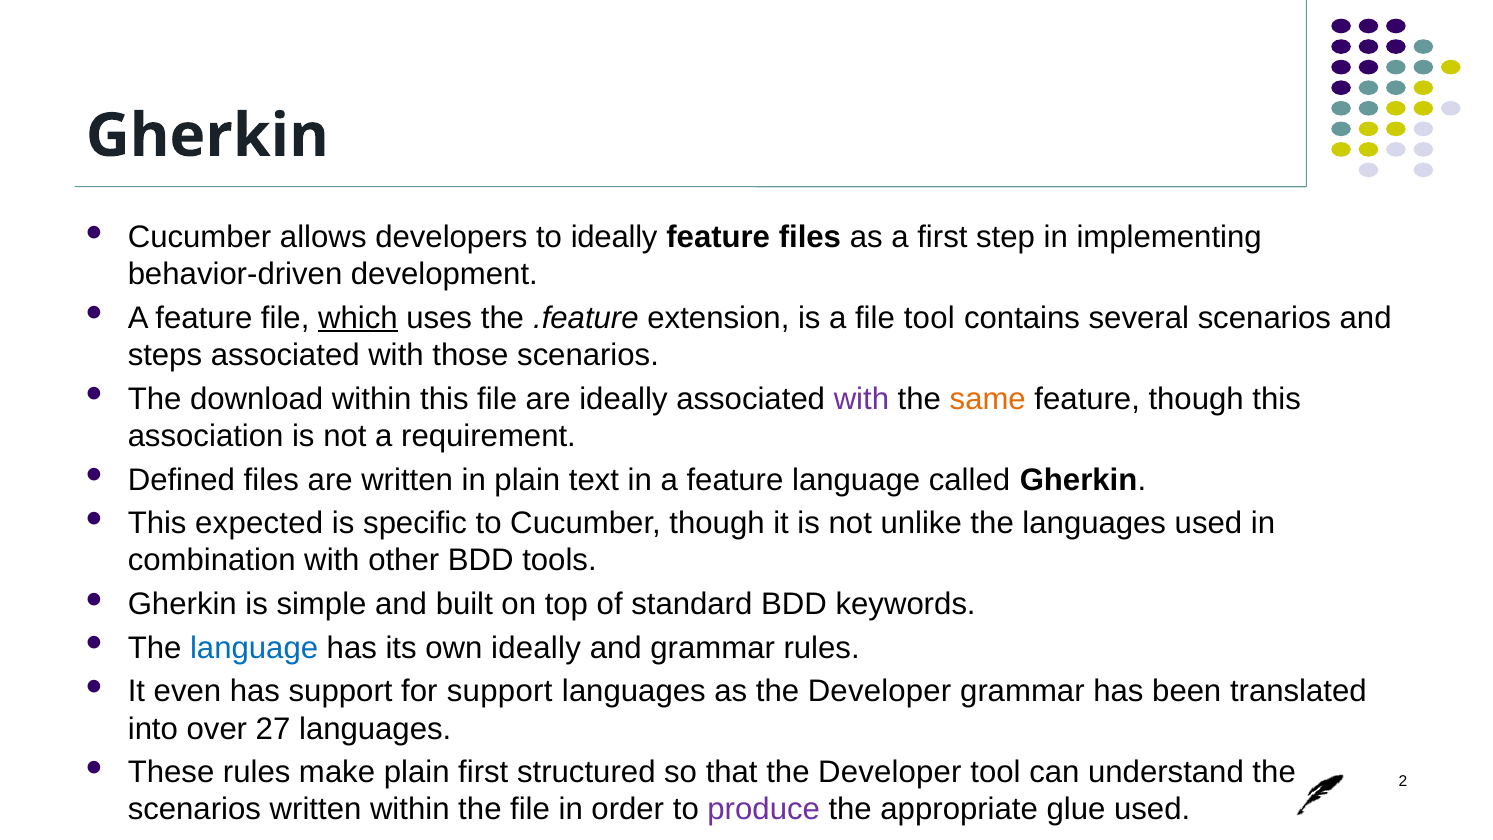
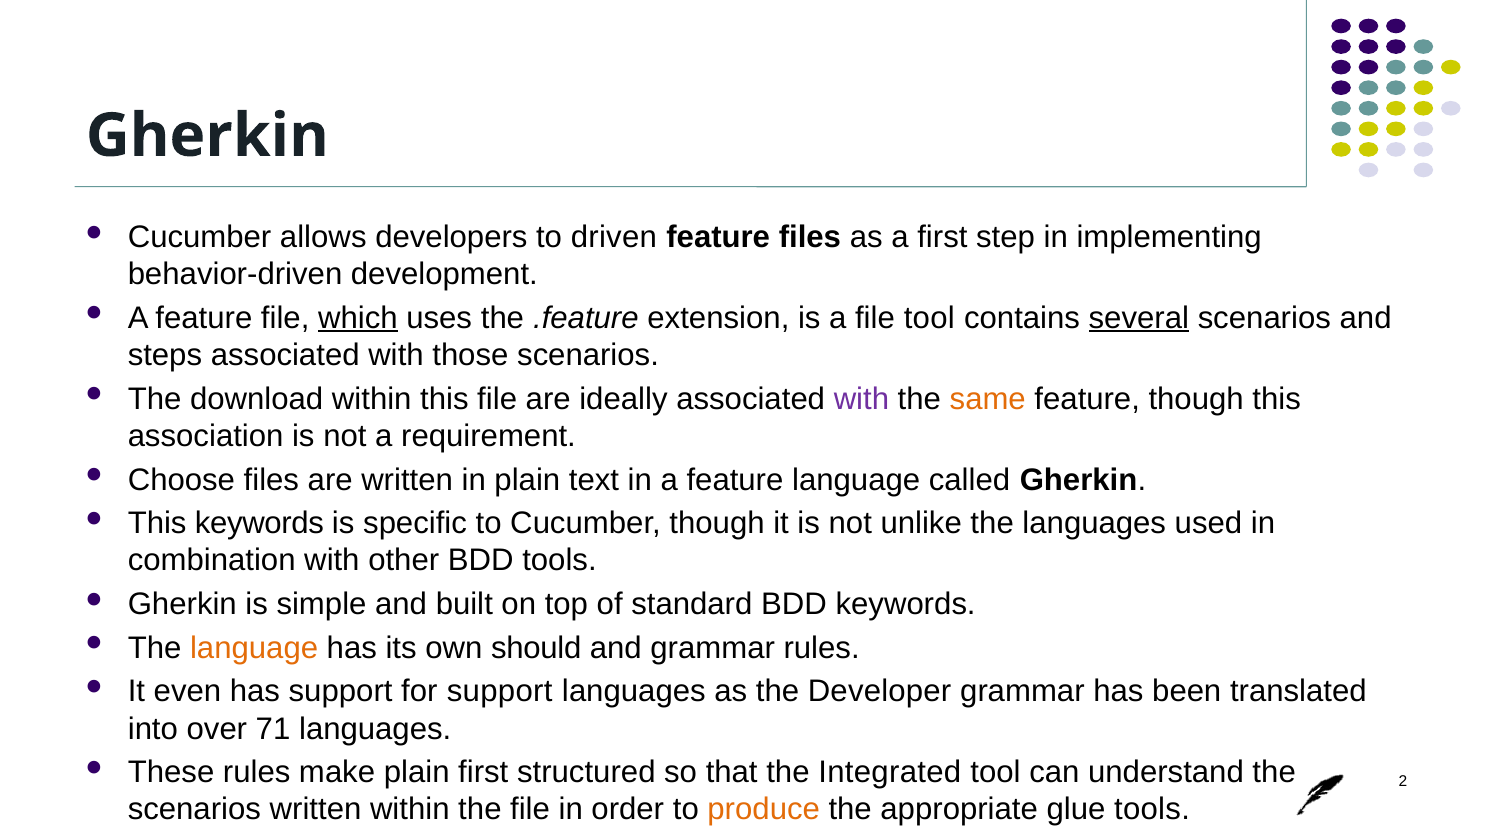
to ideally: ideally -> driven (614, 237)
several underline: none -> present (1139, 318)
Defined: Defined -> Choose (181, 480)
This expected: expected -> keywords (259, 523)
language colour: blue -> orange (254, 648)
own ideally: ideally -> should (536, 648)
27: 27 -> 71 (273, 729)
that the Developer: Developer -> Integrated (890, 772)
produce colour: purple -> orange (764, 809)
glue used: used -> tools (1152, 809)
